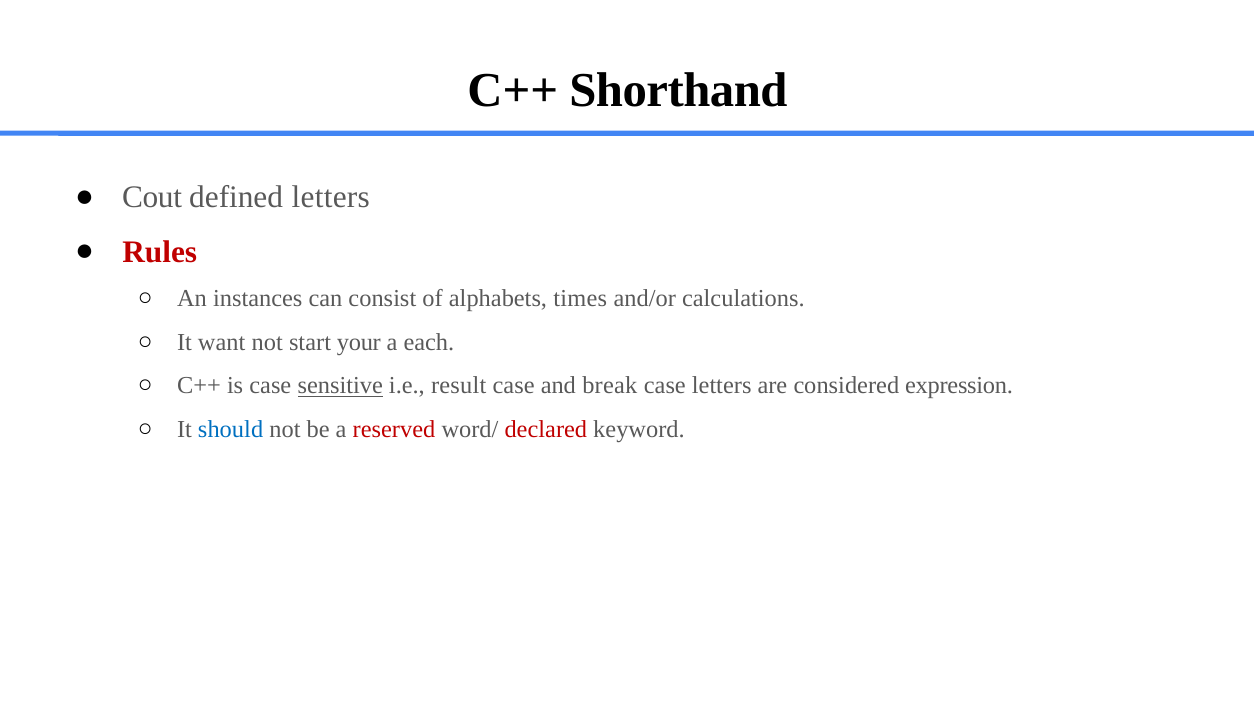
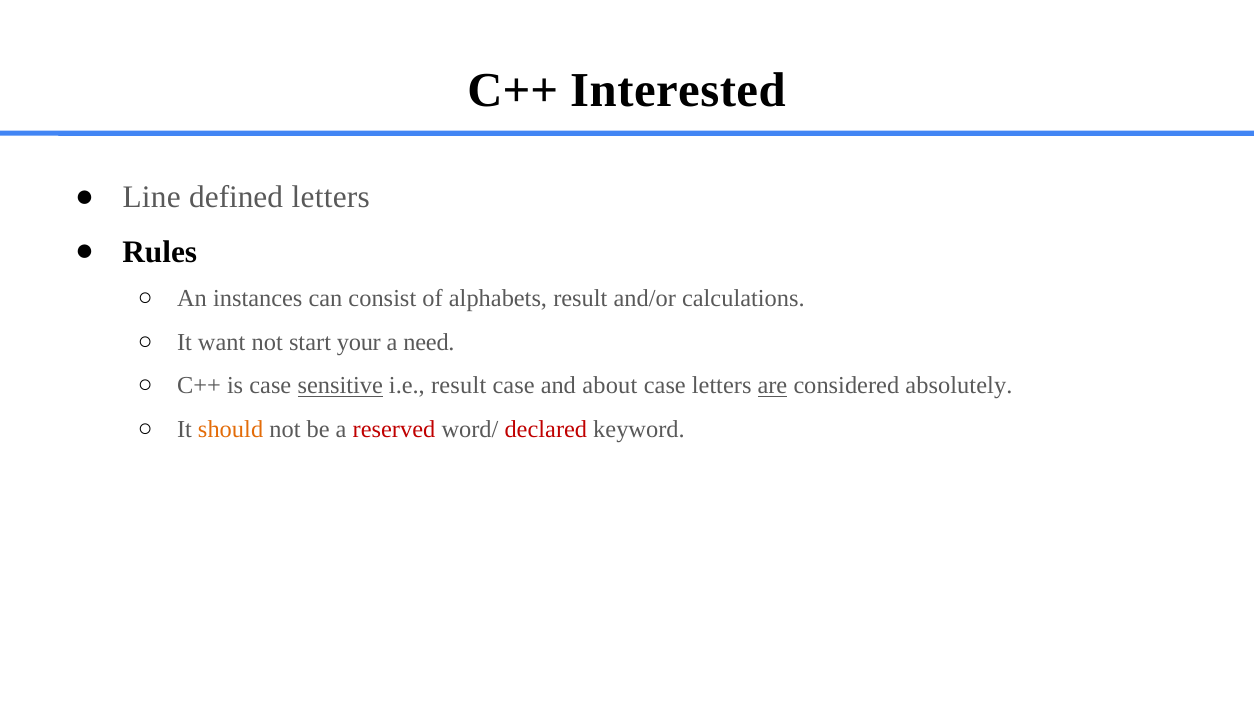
Shorthand: Shorthand -> Interested (678, 90)
Cout: Cout -> Line (152, 198)
Rules colour: red -> black (160, 252)
alphabets times: times -> result (580, 299)
each: each -> need (429, 343)
break: break -> about (610, 386)
are underline: none -> present (772, 386)
expression: expression -> absolutely (959, 386)
should colour: blue -> orange (231, 430)
